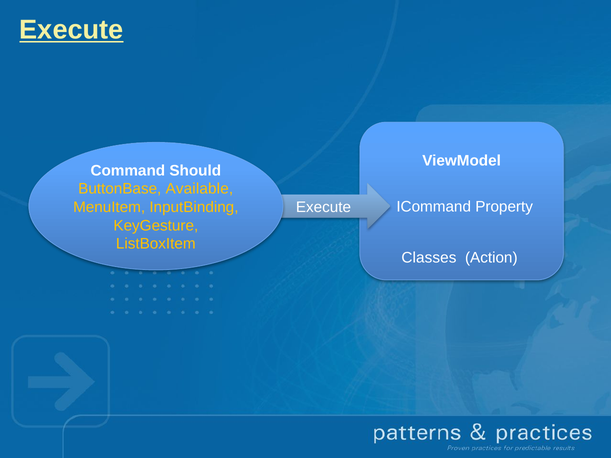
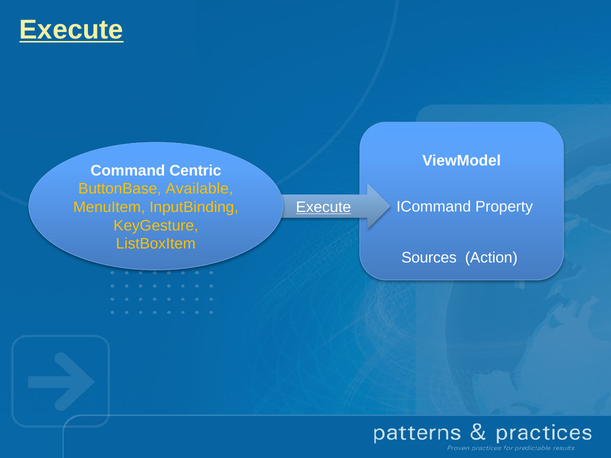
Should: Should -> Centric (195, 171)
Execute underline: none -> present (324, 207)
Classes: Classes -> Sources (429, 258)
